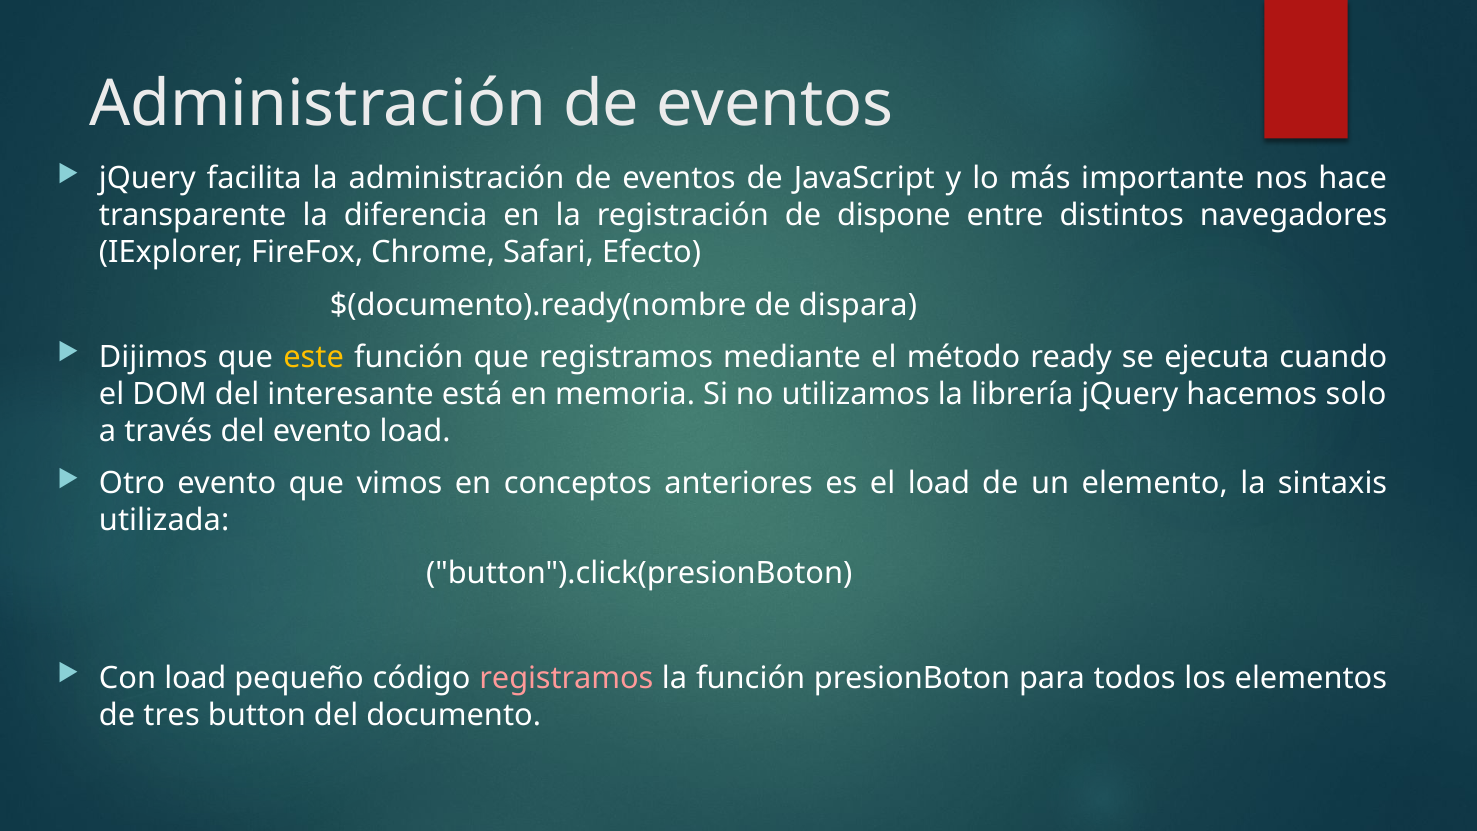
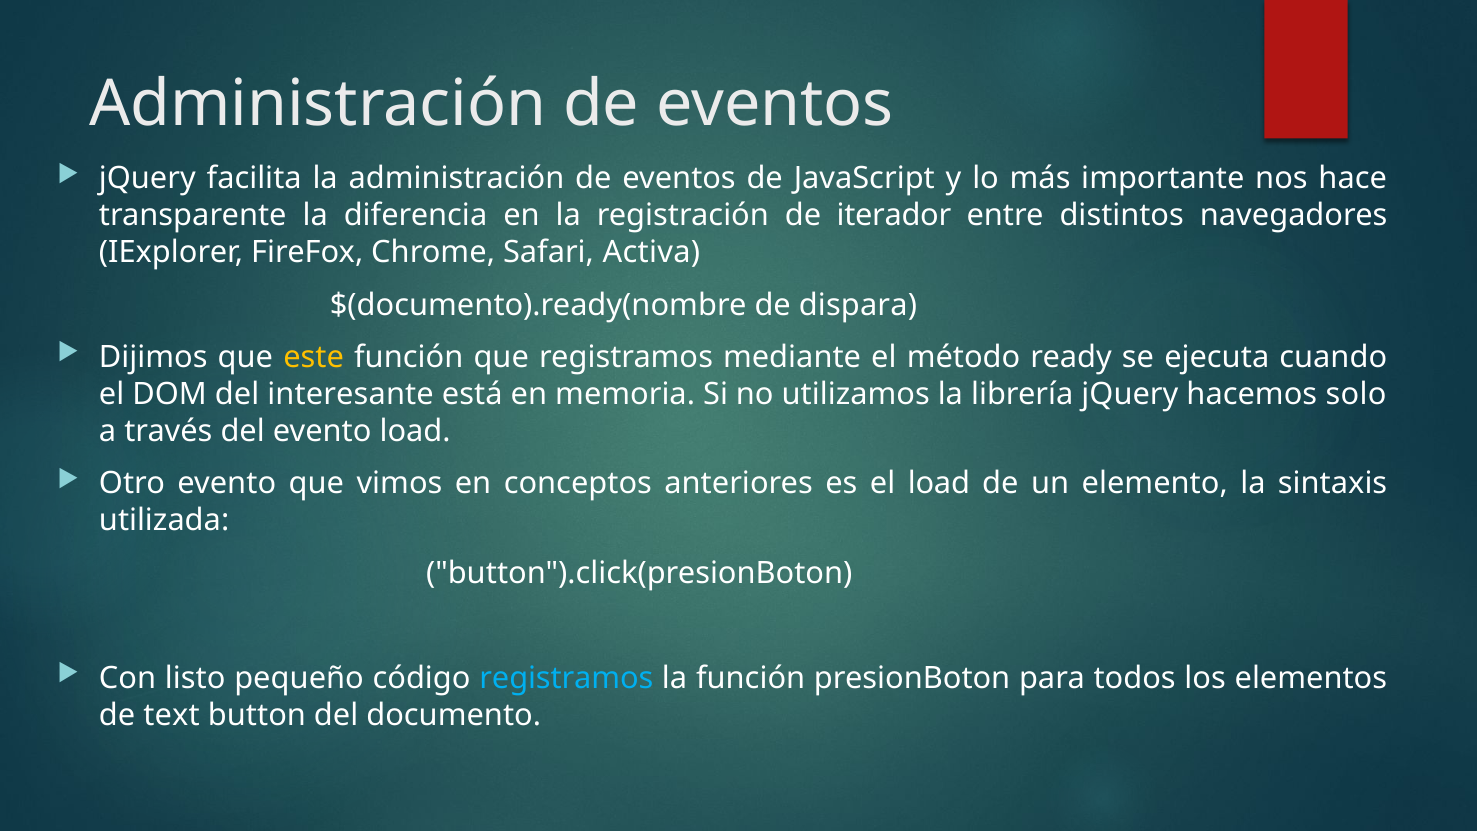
dispone: dispone -> iterador (894, 216)
Efecto: Efecto -> Activa (651, 253)
Con load: load -> listo (195, 678)
registramos colour: pink -> light blue (566, 678)
tres: tres -> text (172, 715)
